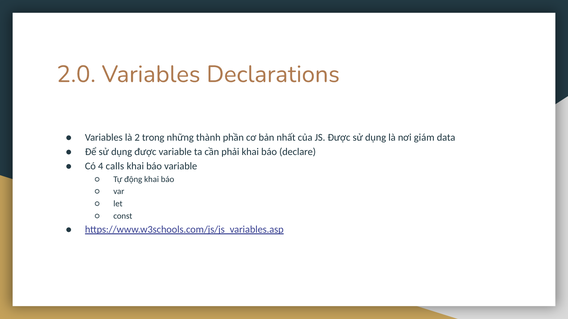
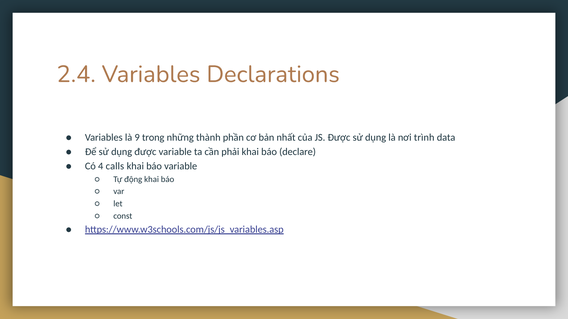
2.0: 2.0 -> 2.4 (76, 74)
2: 2 -> 9 (137, 138)
giám: giám -> trình (424, 138)
